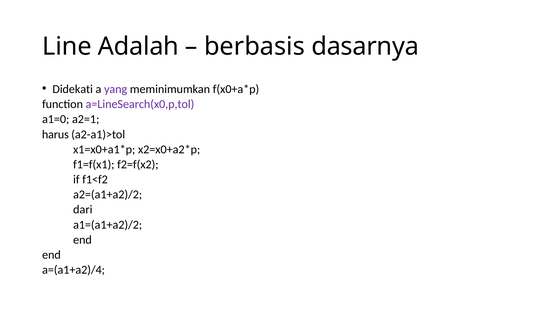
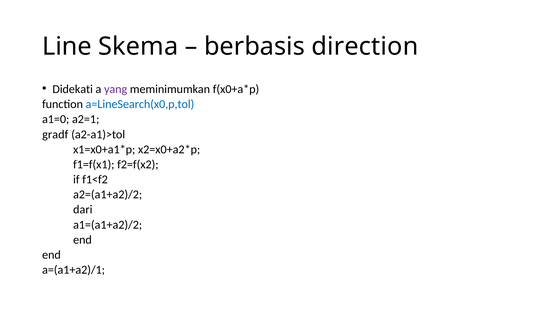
Adalah: Adalah -> Skema (138, 46)
dasarnya: dasarnya -> direction (365, 46)
a=LineSearch(x0,p,tol colour: purple -> blue (140, 104)
harus: harus -> gradf (55, 134)
a=(a1+a2)/4: a=(a1+a2)/4 -> a=(a1+a2)/1 (74, 269)
